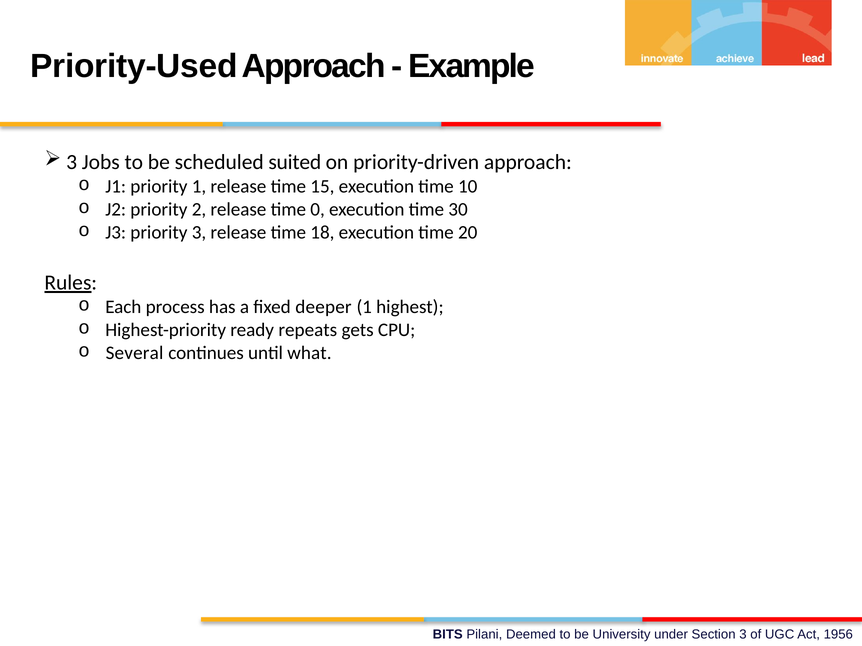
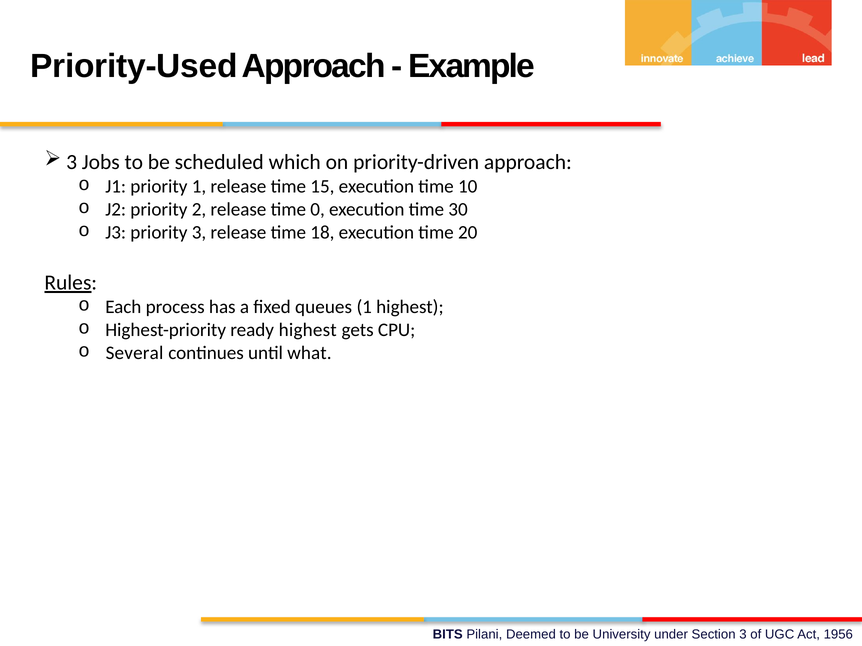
suited: suited -> which (295, 162)
deeper: deeper -> queues (324, 307)
ready repeats: repeats -> highest (308, 330)
